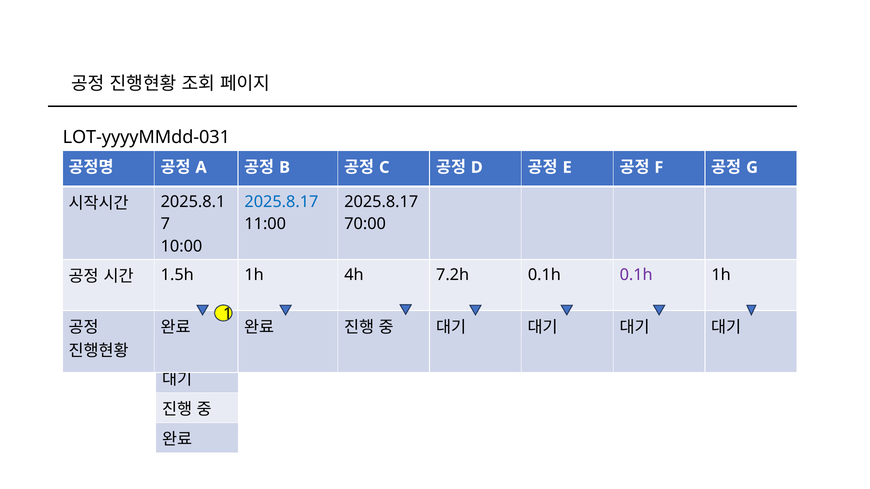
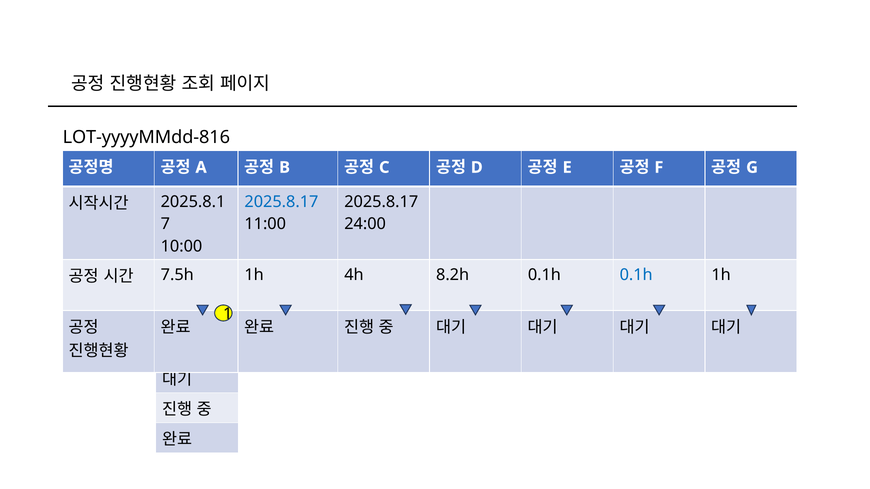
LOT-yyyyMMdd-031: LOT-yyyyMMdd-031 -> LOT-yyyyMMdd-816 (146, 137)
70:00: 70:00 -> 24:00 (365, 224)
1.5h: 1.5h -> 7.5h (177, 275)
7.2h: 7.2h -> 8.2h (453, 275)
0.1h colour: purple -> blue (636, 275)
